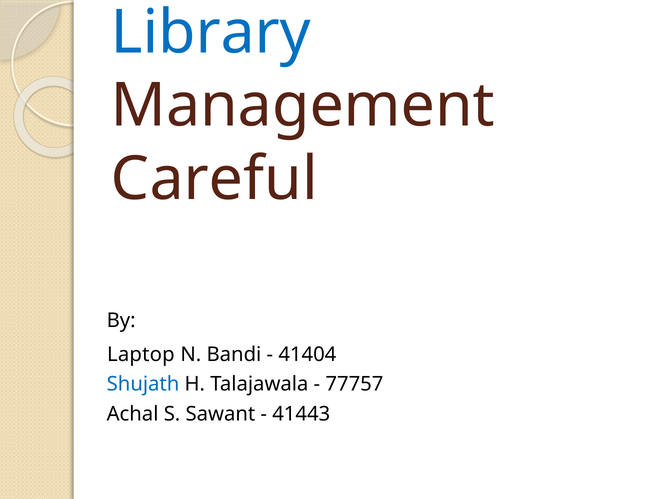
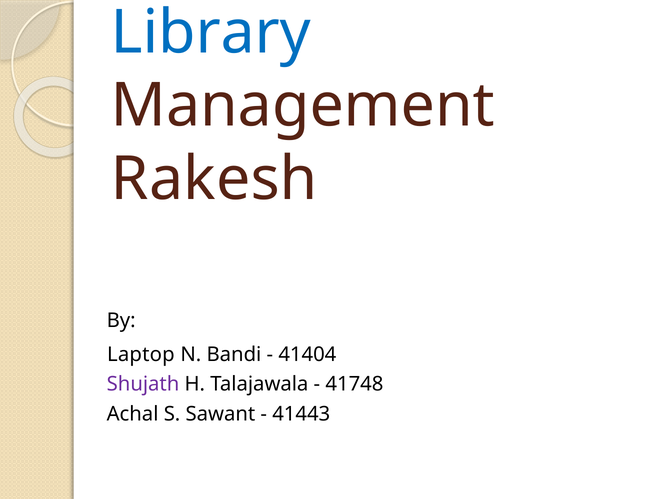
Careful: Careful -> Rakesh (214, 179)
Shujath colour: blue -> purple (143, 384)
77757: 77757 -> 41748 (354, 384)
